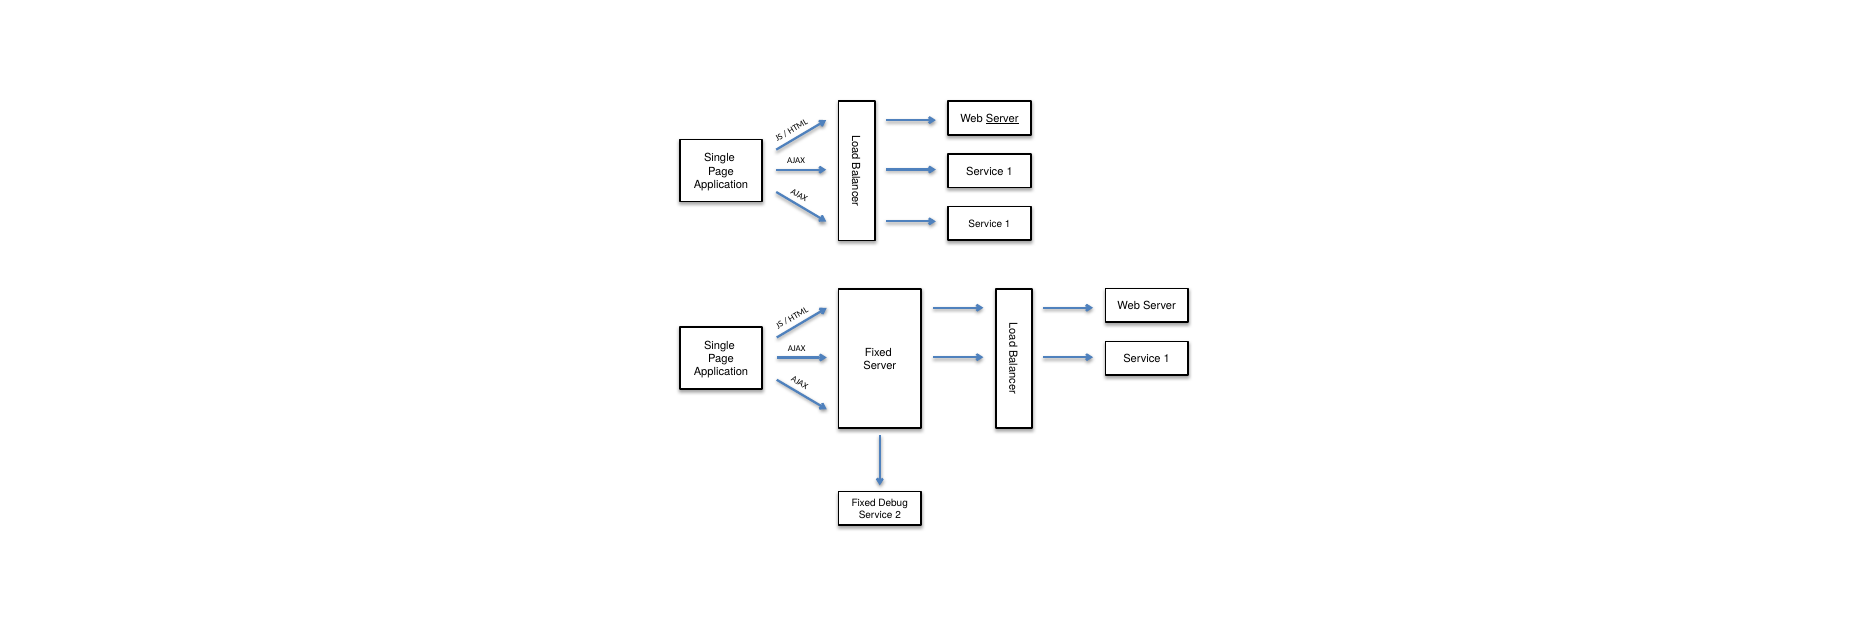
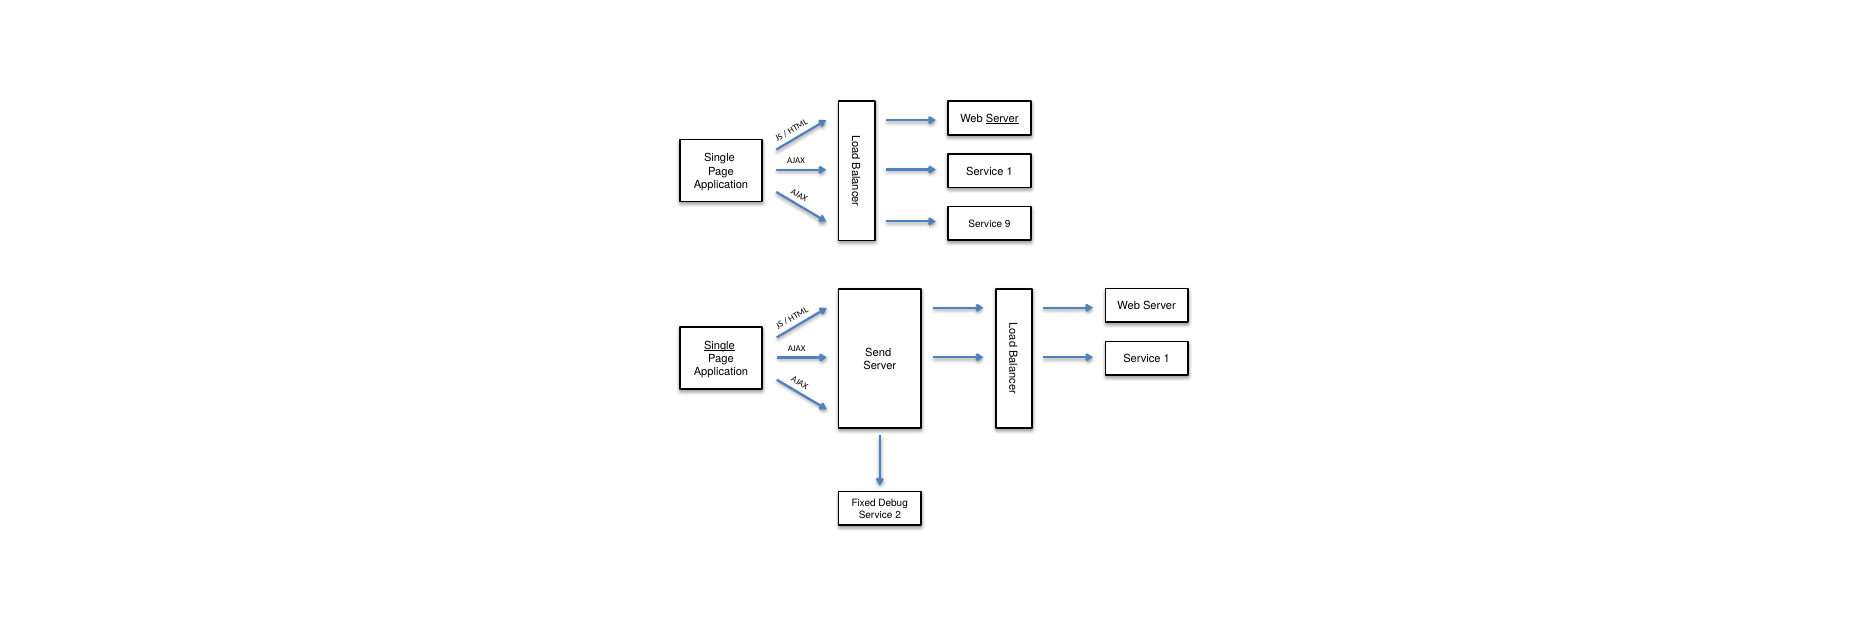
1: 1 -> 9 (1008, 224)
Single underline: none -> present (719, 345)
Fixed: Fixed -> Send (878, 353)
